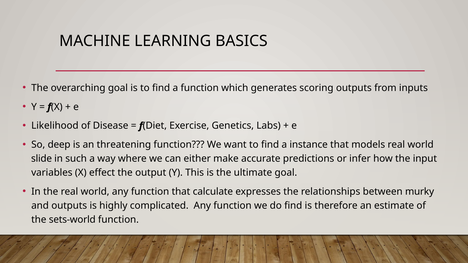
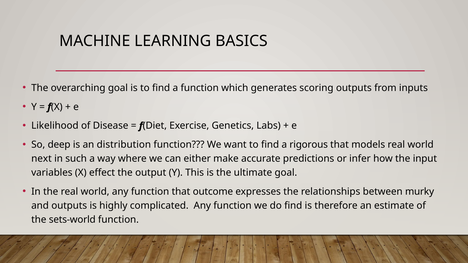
threatening: threatening -> distribution (124, 145)
instance: instance -> rigorous (309, 145)
slide: slide -> next (41, 159)
calculate: calculate -> outcome (213, 192)
